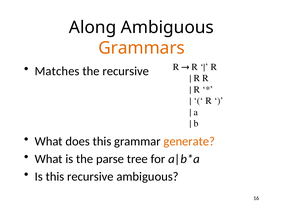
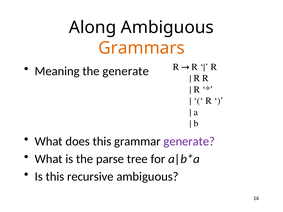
Matches: Matches -> Meaning (57, 71)
the recursive: recursive -> generate (126, 71)
generate colour: orange -> purple (189, 142)
